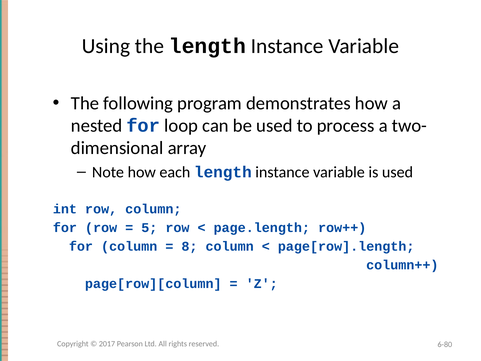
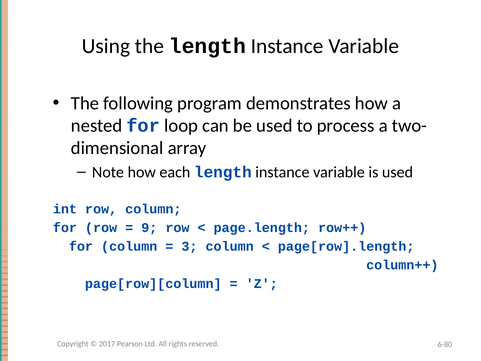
5: 5 -> 9 (149, 228)
8: 8 -> 3 (189, 246)
